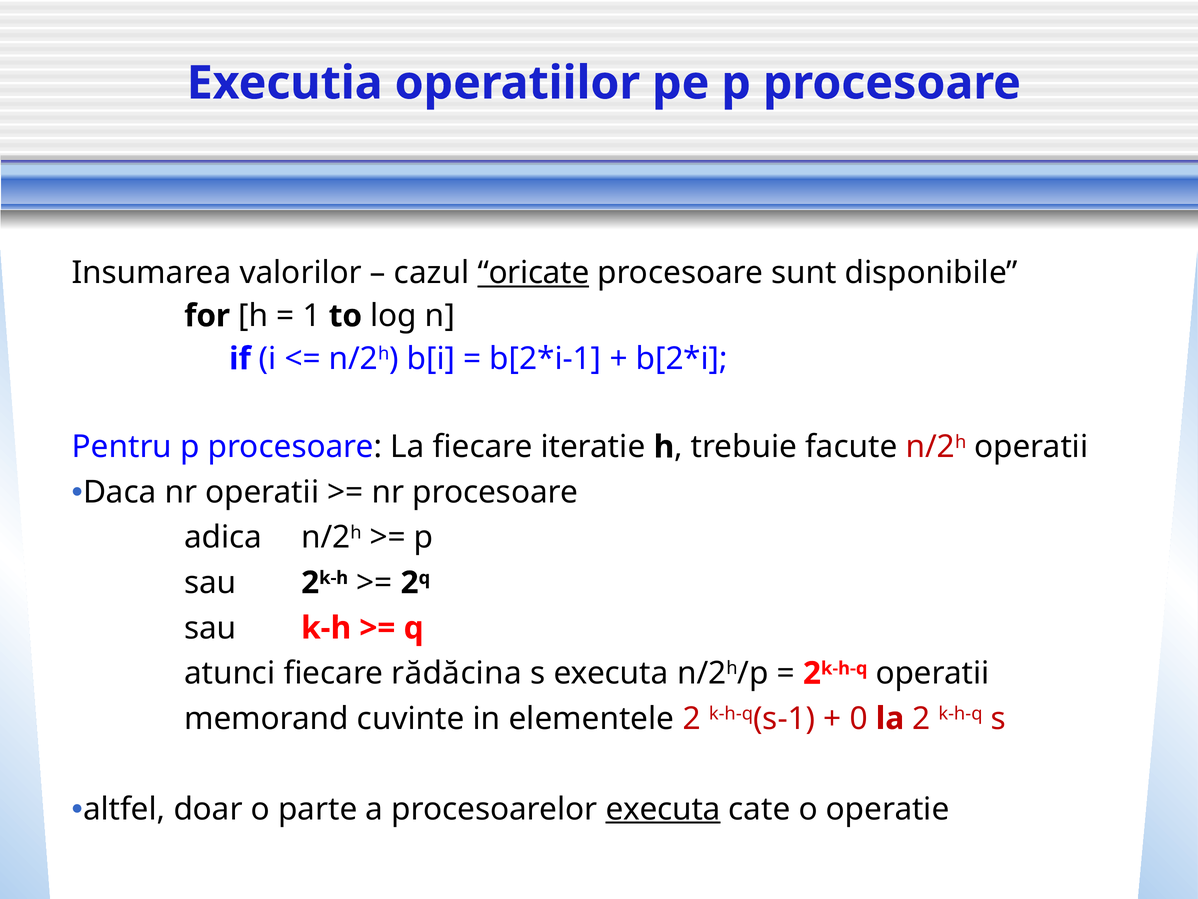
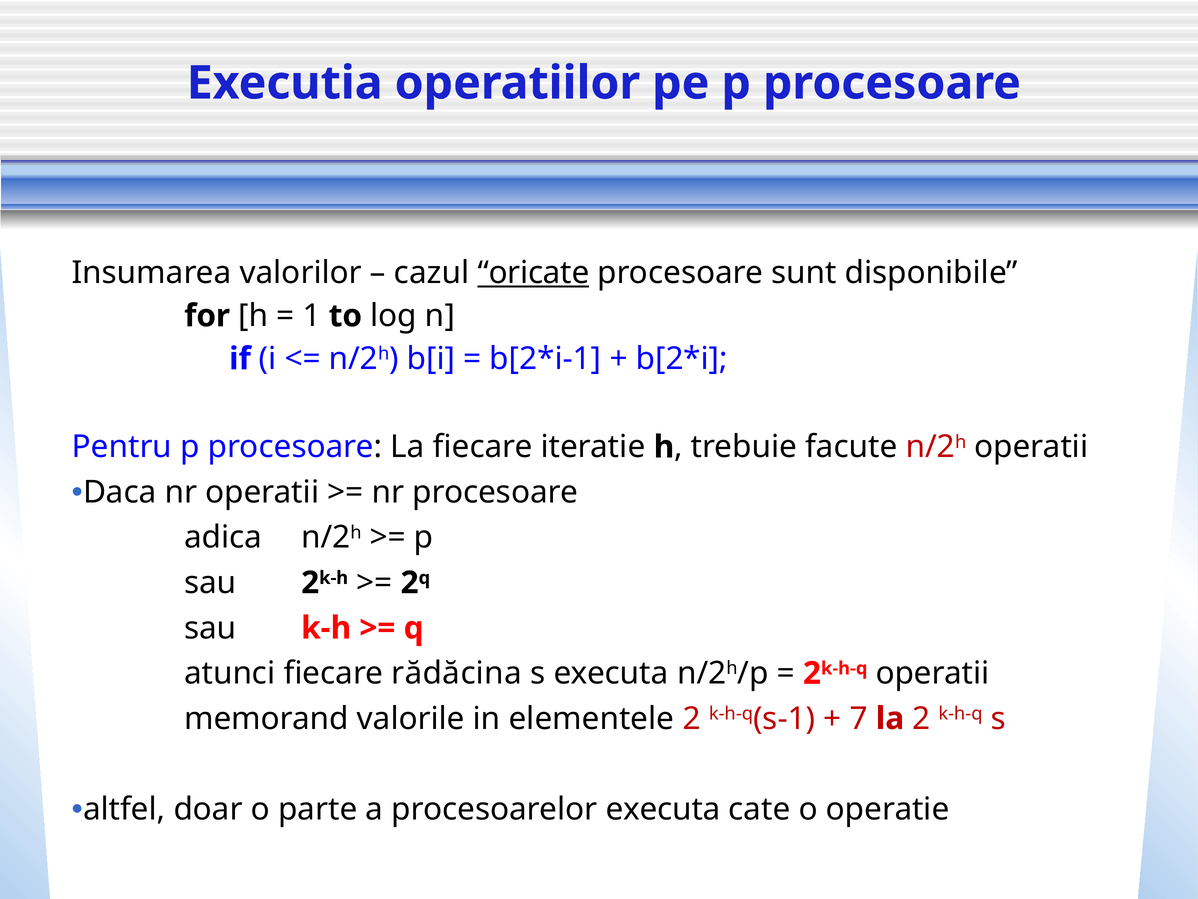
cuvinte: cuvinte -> valorile (411, 718)
0: 0 -> 7 (859, 718)
executa underline: present -> none (663, 809)
